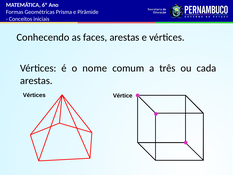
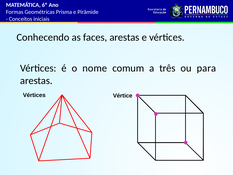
cada: cada -> para (206, 68)
